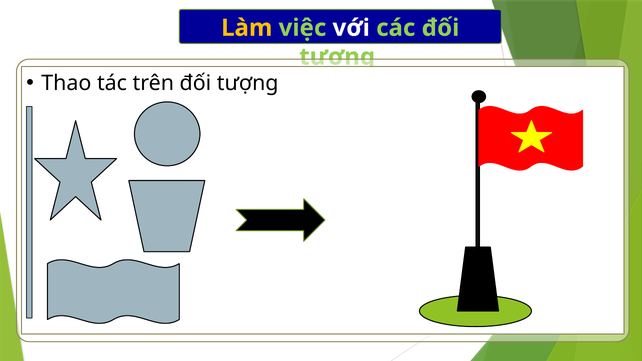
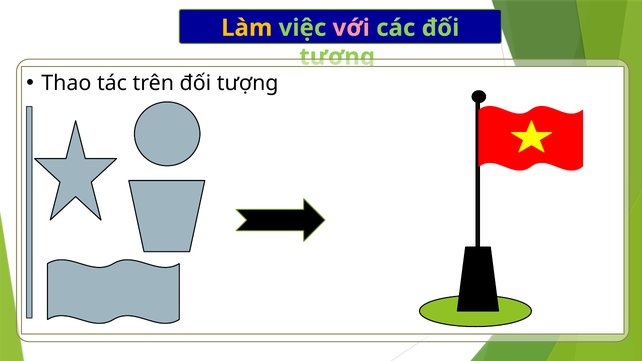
với colour: white -> pink (351, 28)
